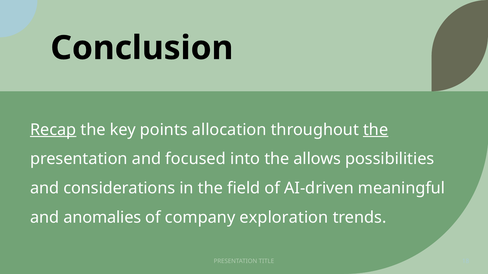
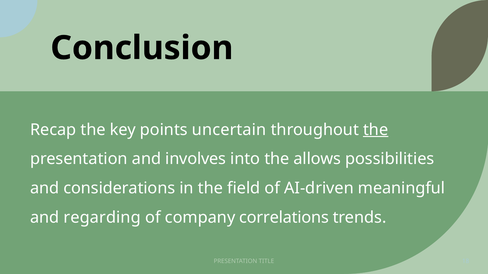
Recap underline: present -> none (53, 130)
allocation: allocation -> uncertain (229, 130)
focused: focused -> involves (196, 159)
anomalies: anomalies -> regarding (102, 218)
exploration: exploration -> correlations (284, 218)
